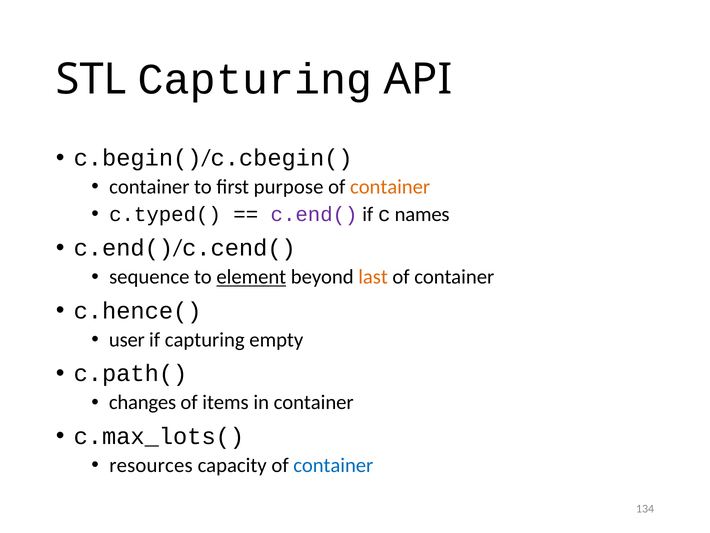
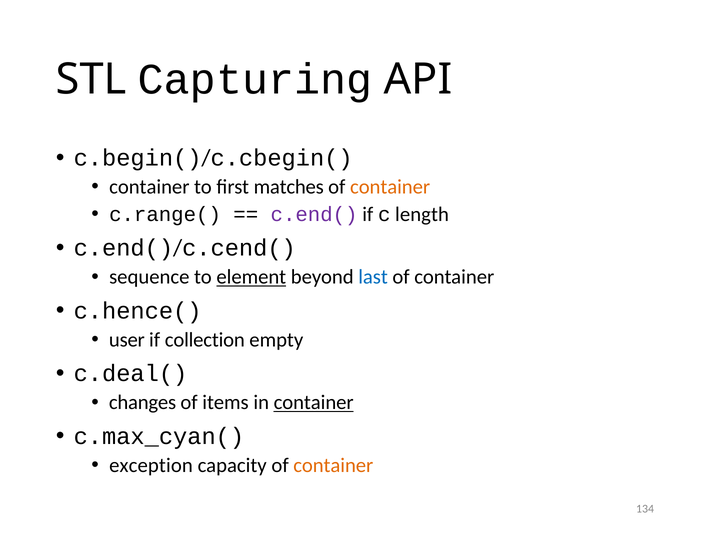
purpose: purpose -> matches (289, 187)
c.typed(: c.typed( -> c.range( (165, 214)
names: names -> length (422, 214)
last colour: orange -> blue (373, 277)
if capturing: capturing -> collection (205, 339)
c.path(: c.path( -> c.deal( (130, 373)
container underline: none -> present (314, 402)
c.max_lots(: c.max_lots( -> c.max_cyan( (159, 436)
resources: resources -> exception (151, 465)
container colour: blue -> orange (333, 465)
